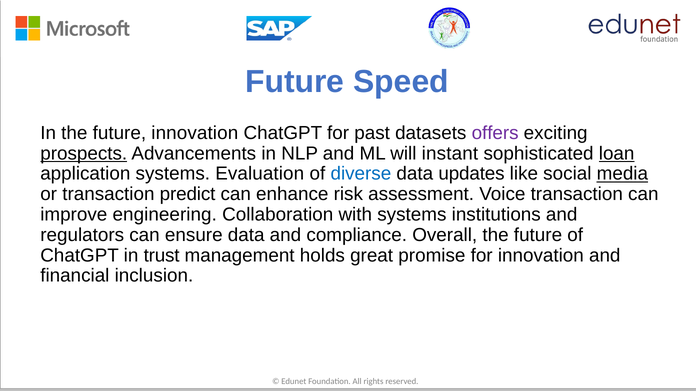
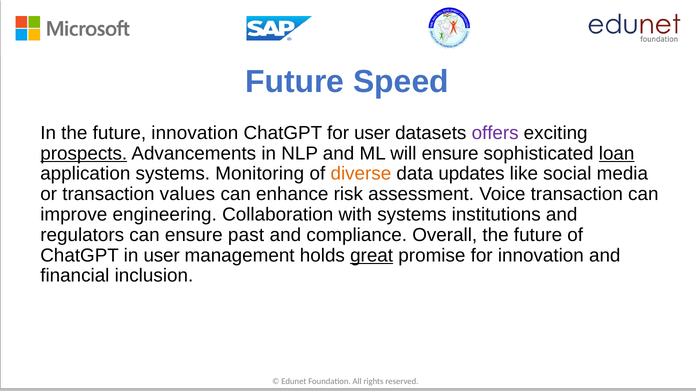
for past: past -> user (372, 133)
will instant: instant -> ensure (450, 154)
Evaluation: Evaluation -> Monitoring (260, 174)
diverse colour: blue -> orange (361, 174)
media underline: present -> none (622, 174)
predict: predict -> values (187, 194)
ensure data: data -> past (246, 235)
in trust: trust -> user (162, 256)
great underline: none -> present (372, 256)
